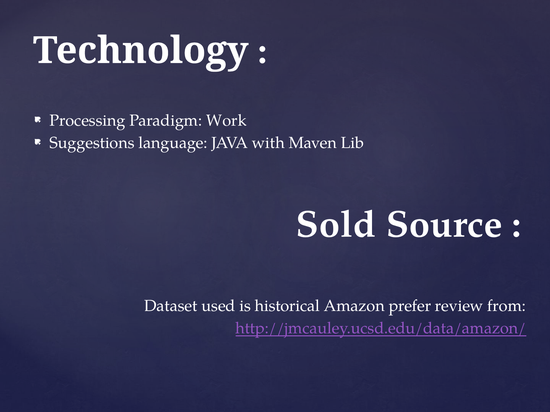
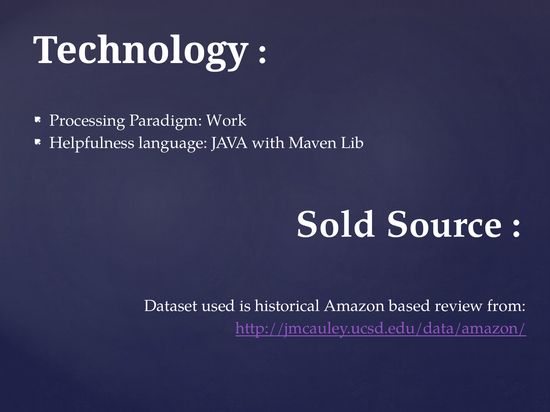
Suggestions: Suggestions -> Helpfulness (92, 143)
prefer: prefer -> based (410, 306)
